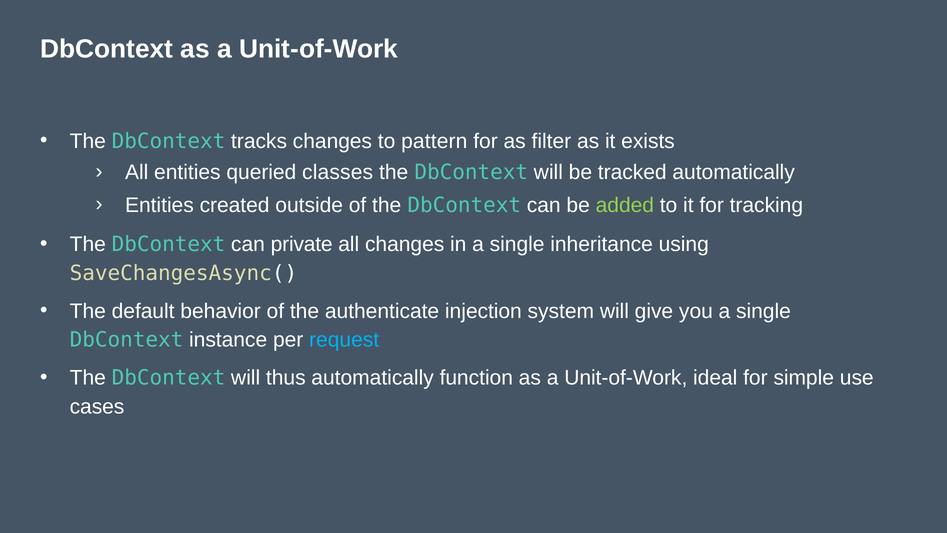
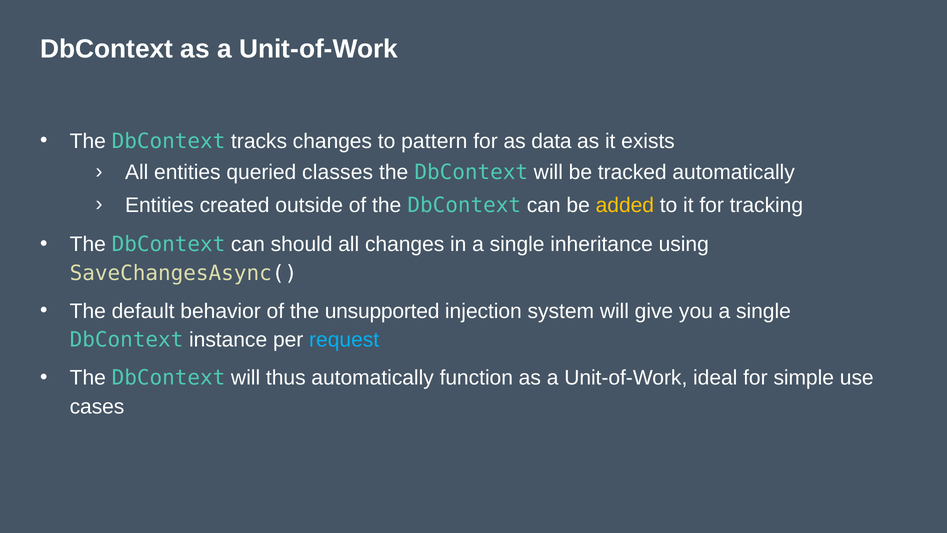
filter: filter -> data (552, 141)
added colour: light green -> yellow (625, 205)
private: private -> should (302, 244)
authenticate: authenticate -> unsupported (382, 311)
